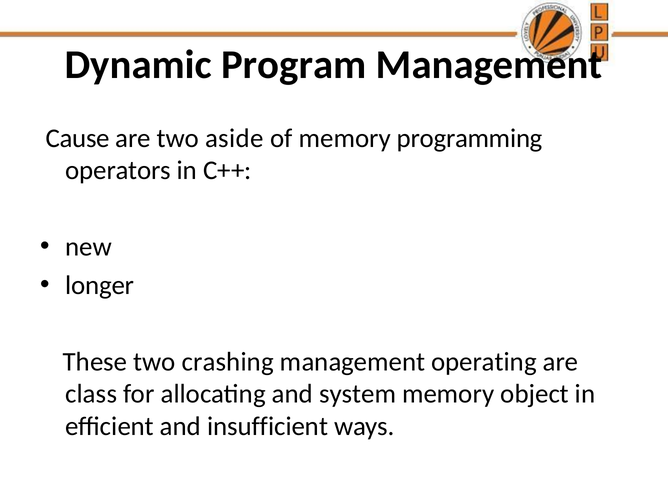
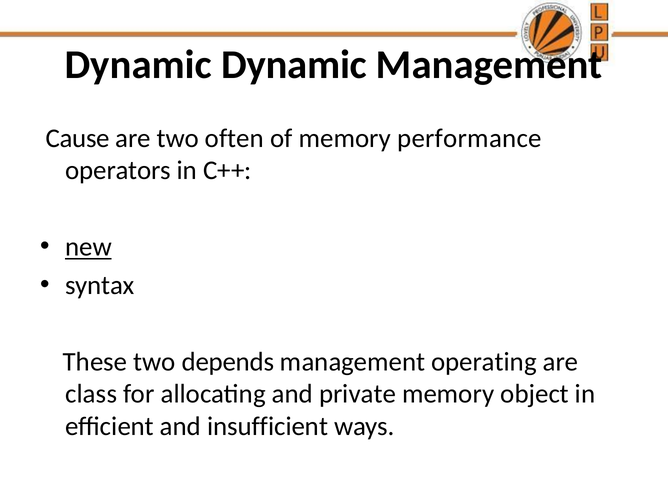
Dynamic Program: Program -> Dynamic (294, 65)
aside: aside -> often (234, 138)
programming: programming -> performance (469, 138)
new underline: none -> present (88, 247)
longer: longer -> syntax (100, 285)
crashing: crashing -> depends (228, 362)
system: system -> private (358, 394)
